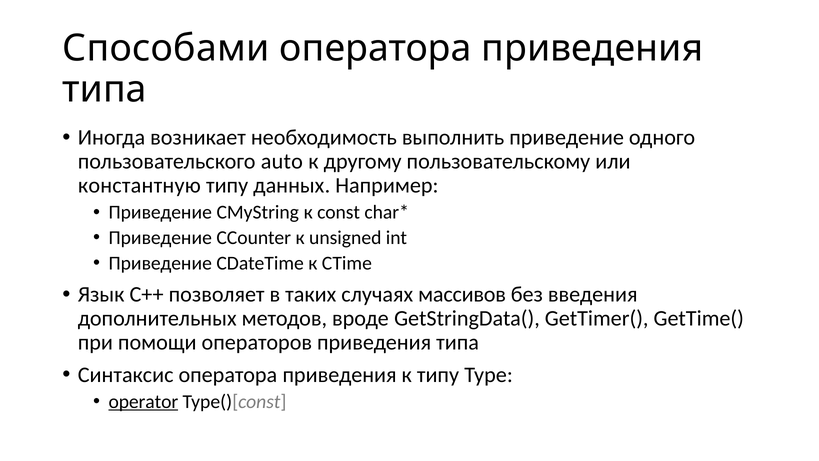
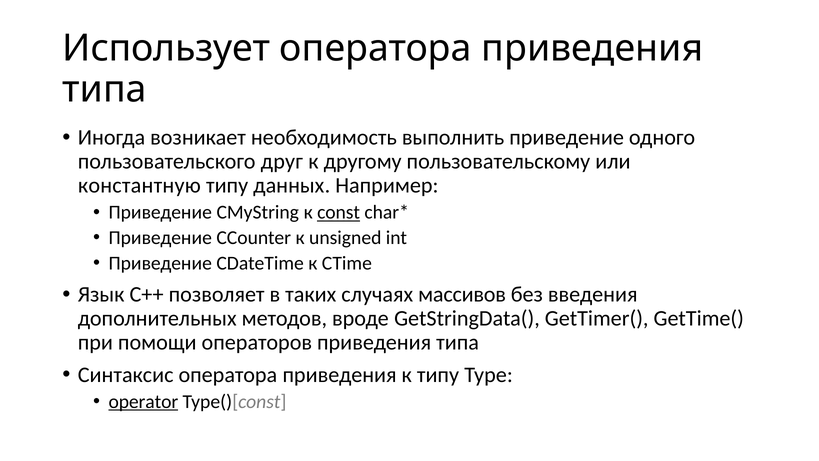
Способами: Способами -> Использует (166, 49)
auto: auto -> друг (282, 161)
const underline: none -> present (339, 212)
